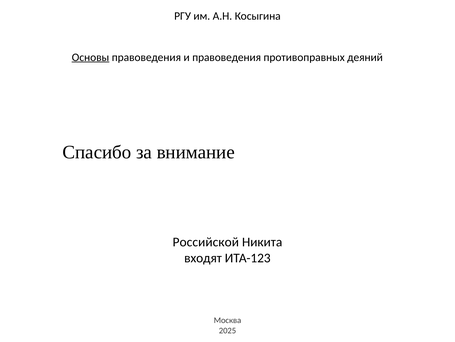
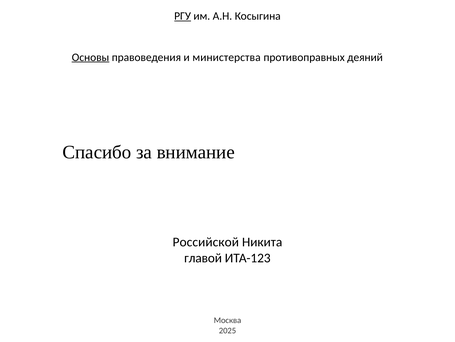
РГУ underline: none -> present (183, 16)
и правоведения: правоведения -> министерства (227, 57)
входят: входят -> главой (203, 257)
